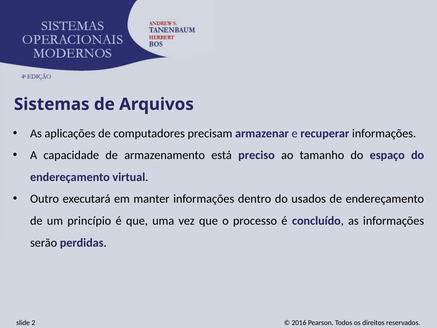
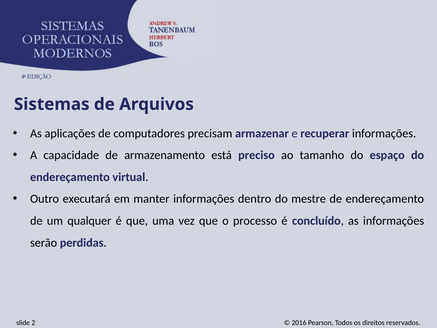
usados: usados -> mestre (309, 199)
princípio: princípio -> qualquer (89, 221)
